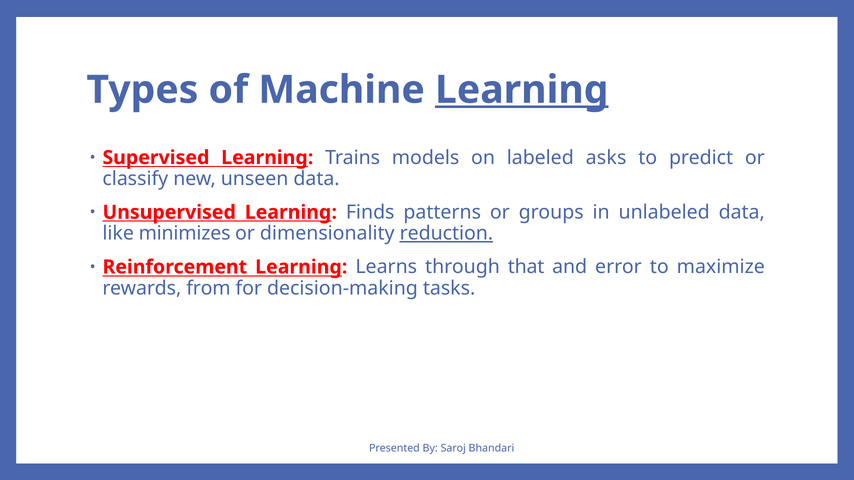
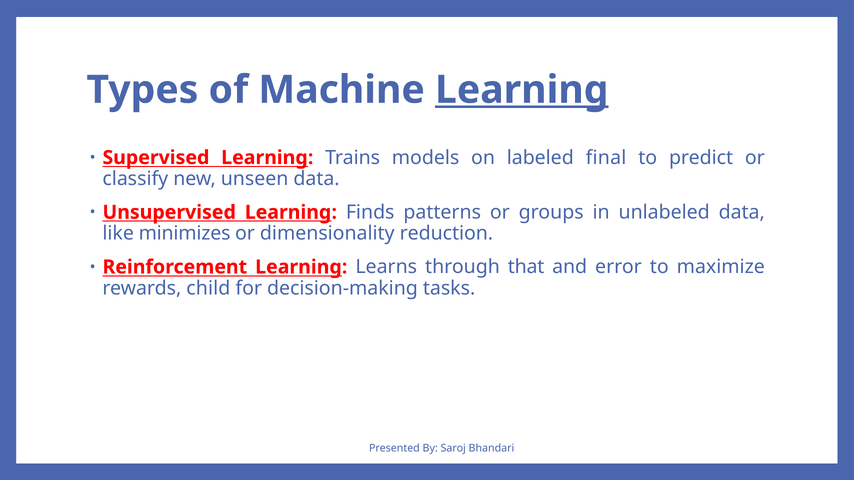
asks: asks -> final (606, 158)
reduction underline: present -> none (446, 234)
from: from -> child (208, 288)
